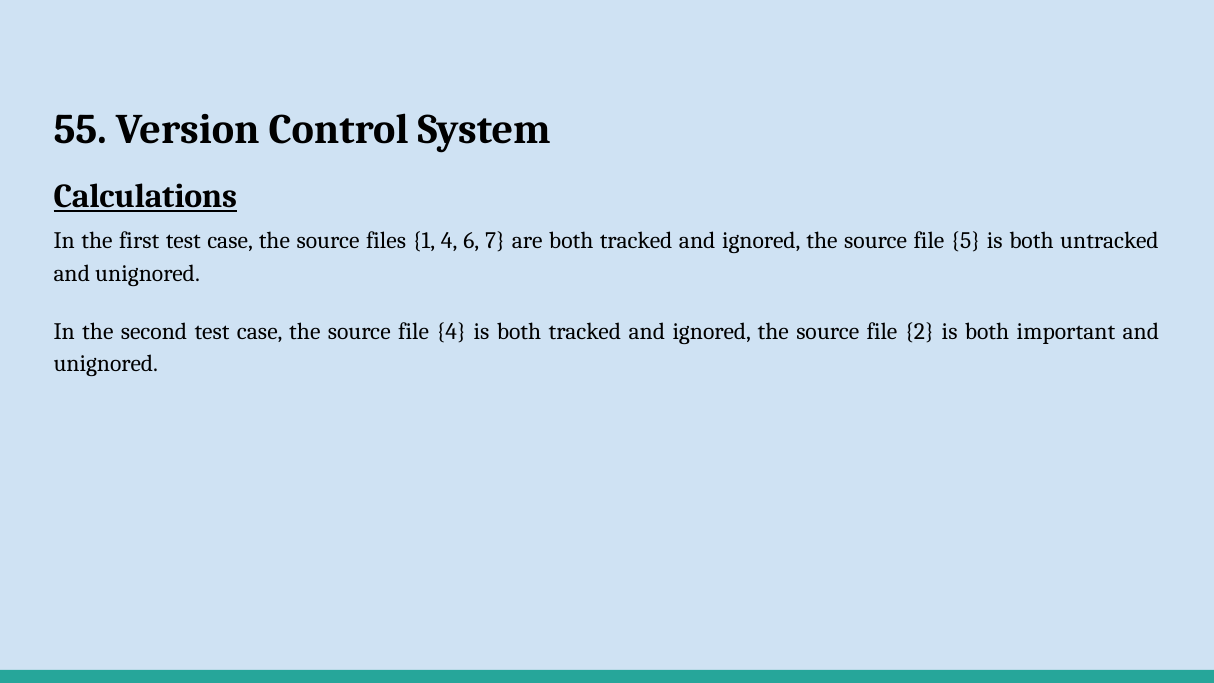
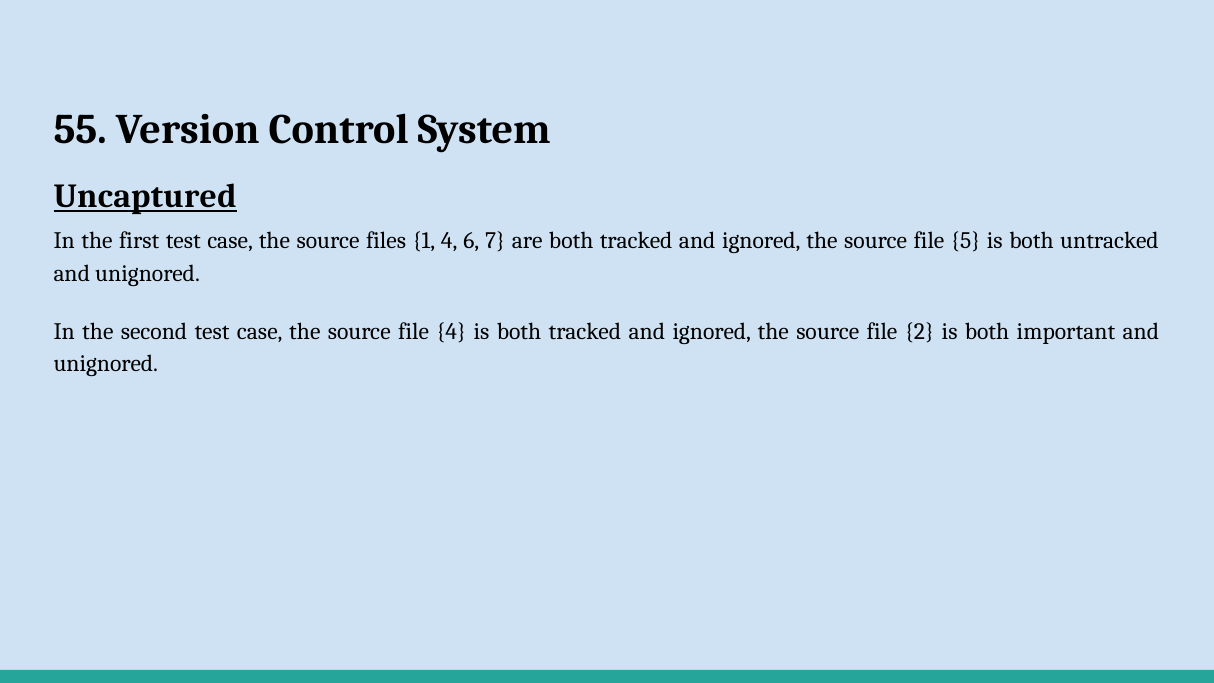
Calculations: Calculations -> Uncaptured (145, 196)
